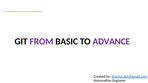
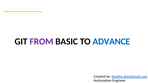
ADVANCE colour: purple -> blue (111, 42)
